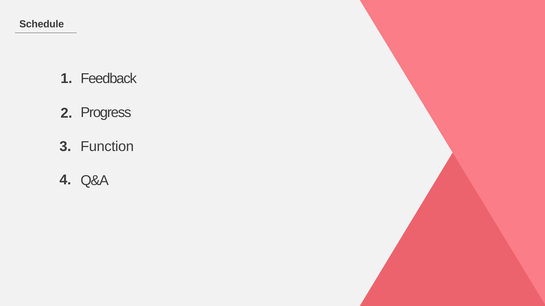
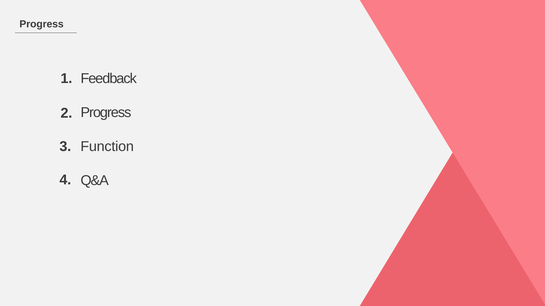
Schedule: Schedule -> Progress (42, 24)
